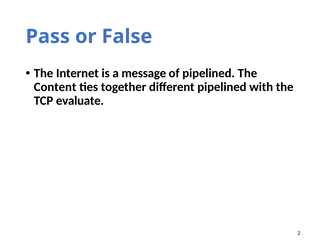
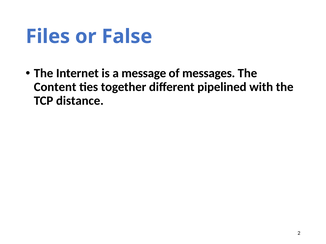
Pass: Pass -> Files (48, 37)
of pipelined: pipelined -> messages (209, 73)
evaluate: evaluate -> distance (80, 101)
